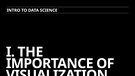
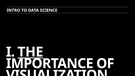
THE underline: none -> present (30, 52)
